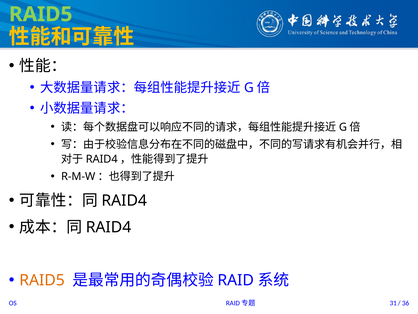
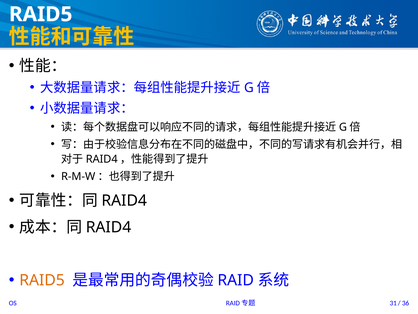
RAID5 colour: light green -> white (41, 14)
